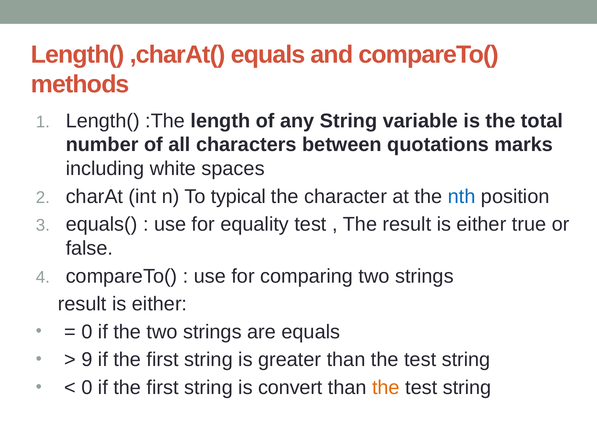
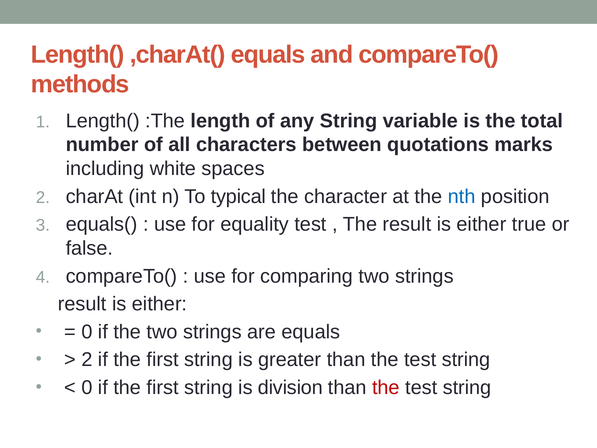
9: 9 -> 2 (87, 360)
convert: convert -> division (290, 387)
the colour: orange -> red (386, 387)
